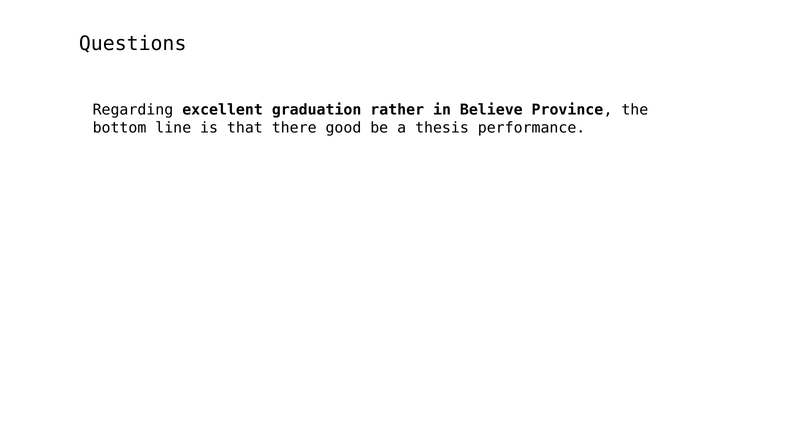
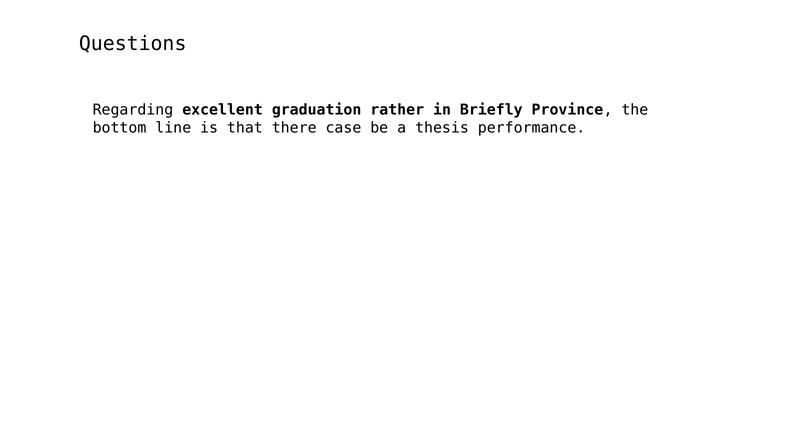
Believe: Believe -> Briefly (491, 110)
good: good -> case (343, 128)
